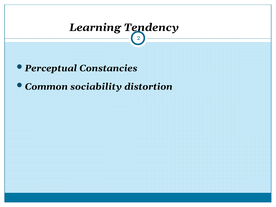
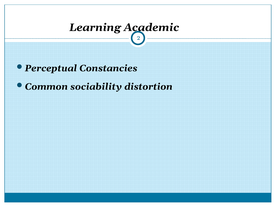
Tendency: Tendency -> Academic (151, 27)
